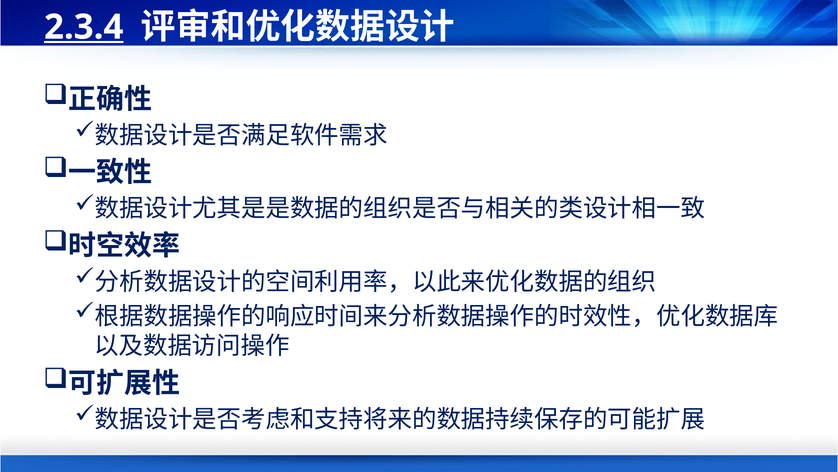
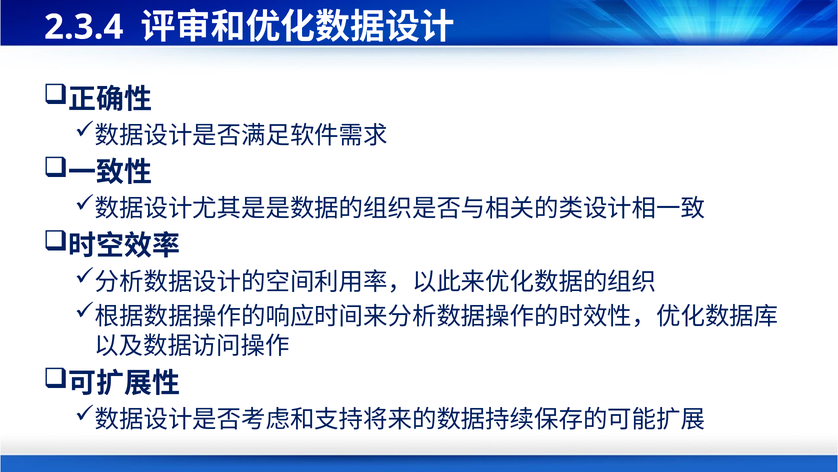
2.3.4 underline: present -> none (84, 27)
